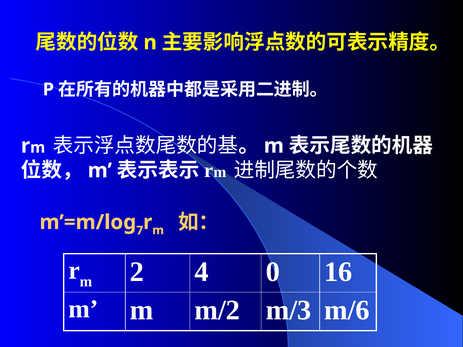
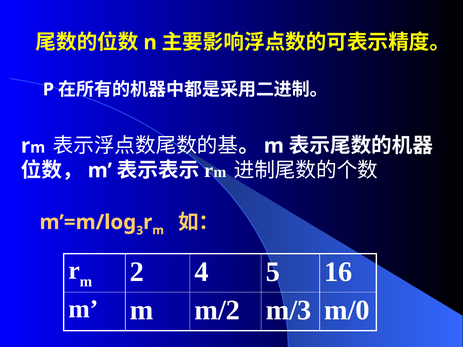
7: 7 -> 3 (140, 231)
0: 0 -> 5 (273, 272)
m/6: m/6 -> m/0 (347, 311)
